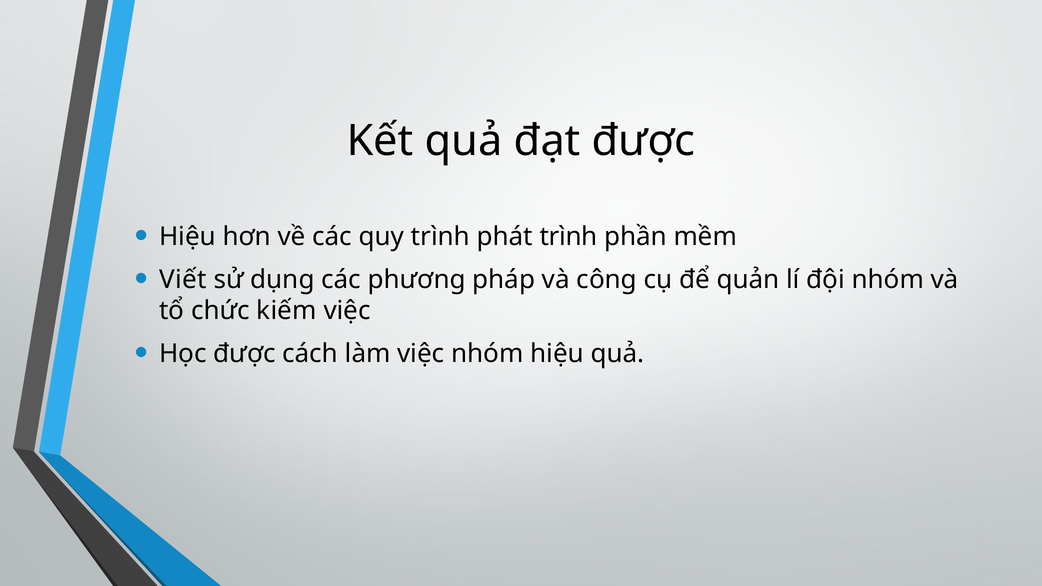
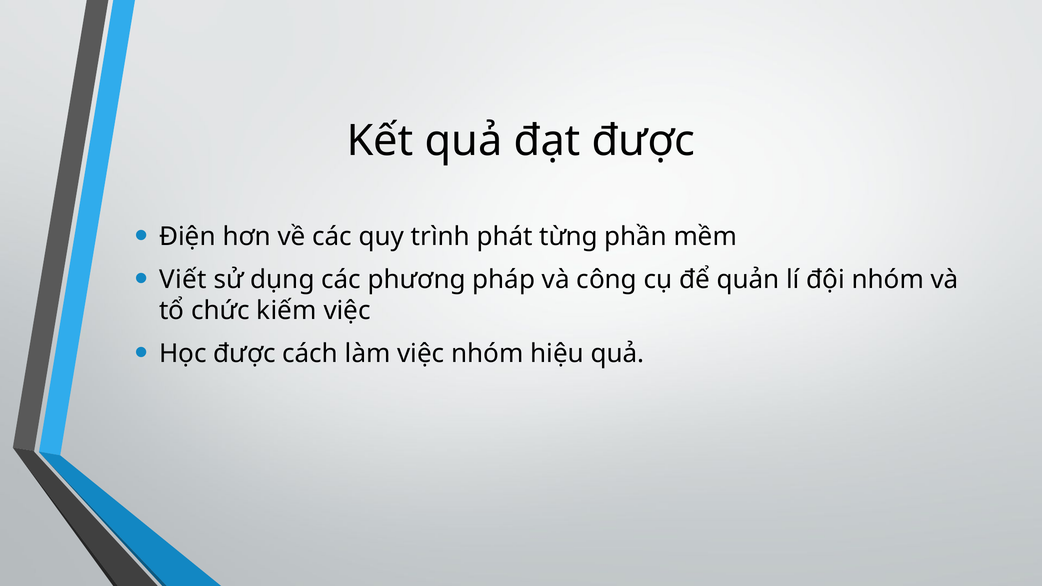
Hiệu: Hiệu -> Điện (187, 237)
phát trình: trình -> từng (569, 237)
